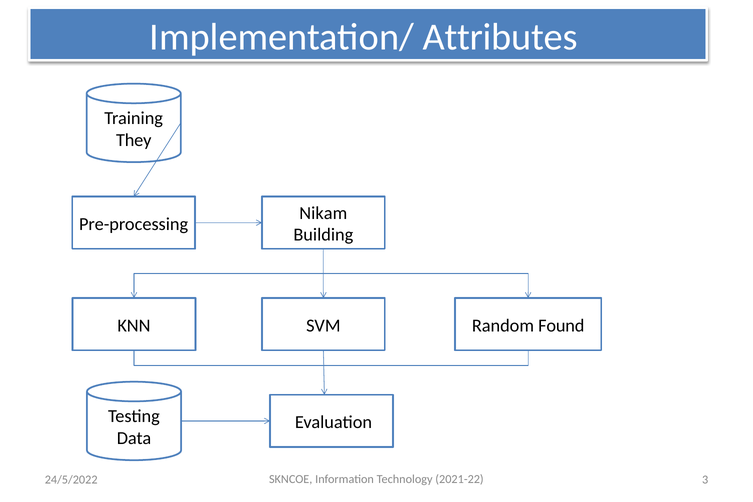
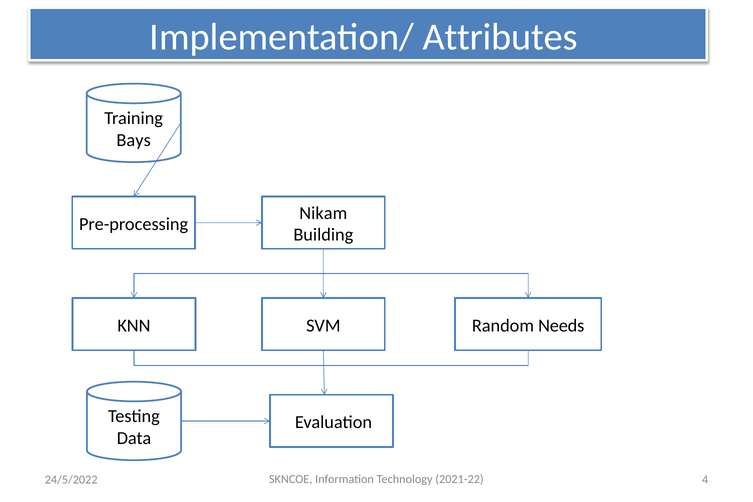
They: They -> Bays (134, 140)
Found: Found -> Needs (561, 325)
3: 3 -> 4 (705, 479)
